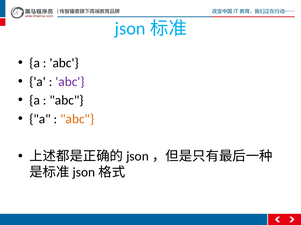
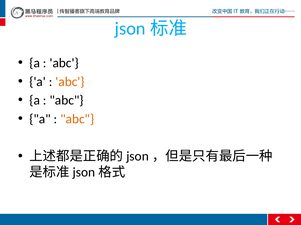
abc colour: purple -> orange (70, 82)
